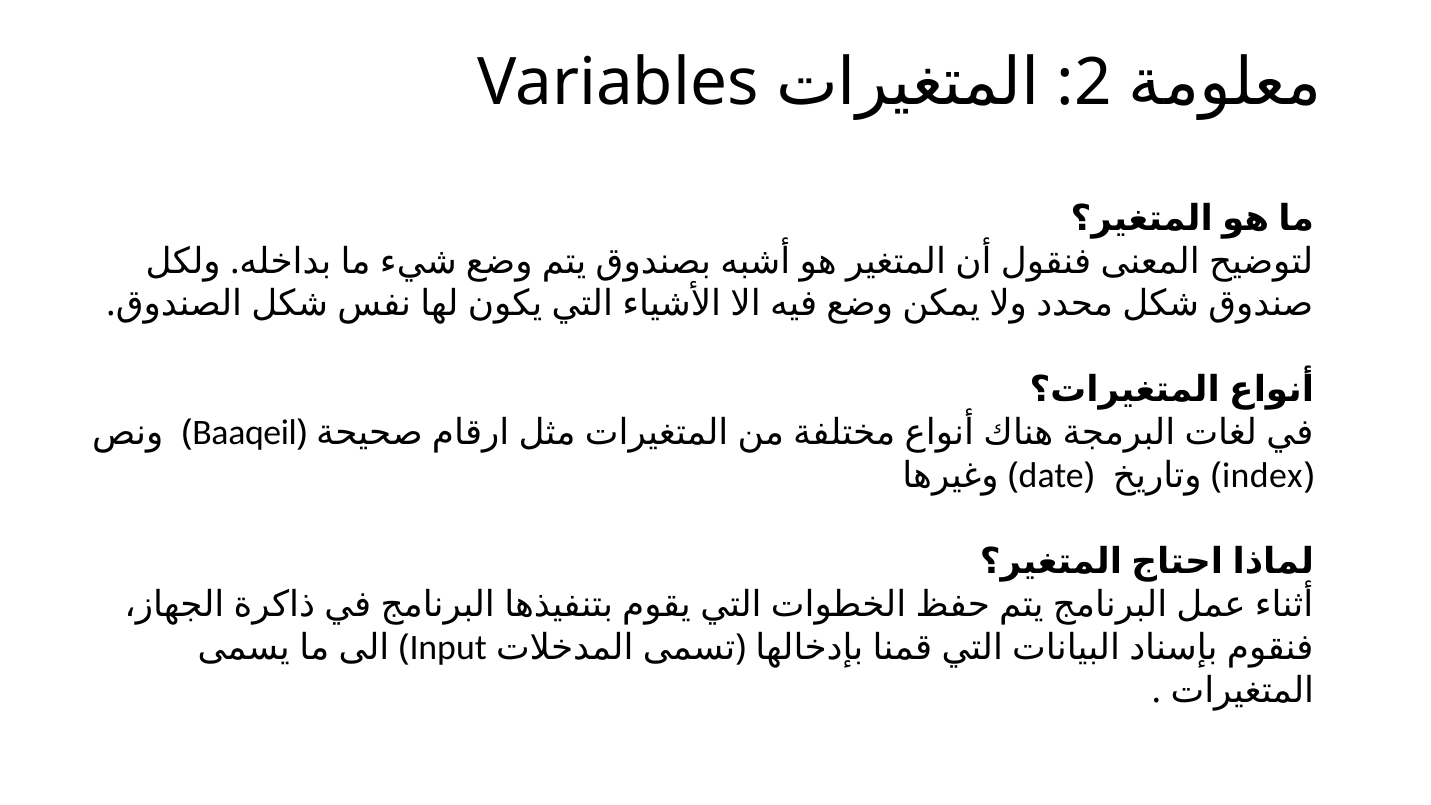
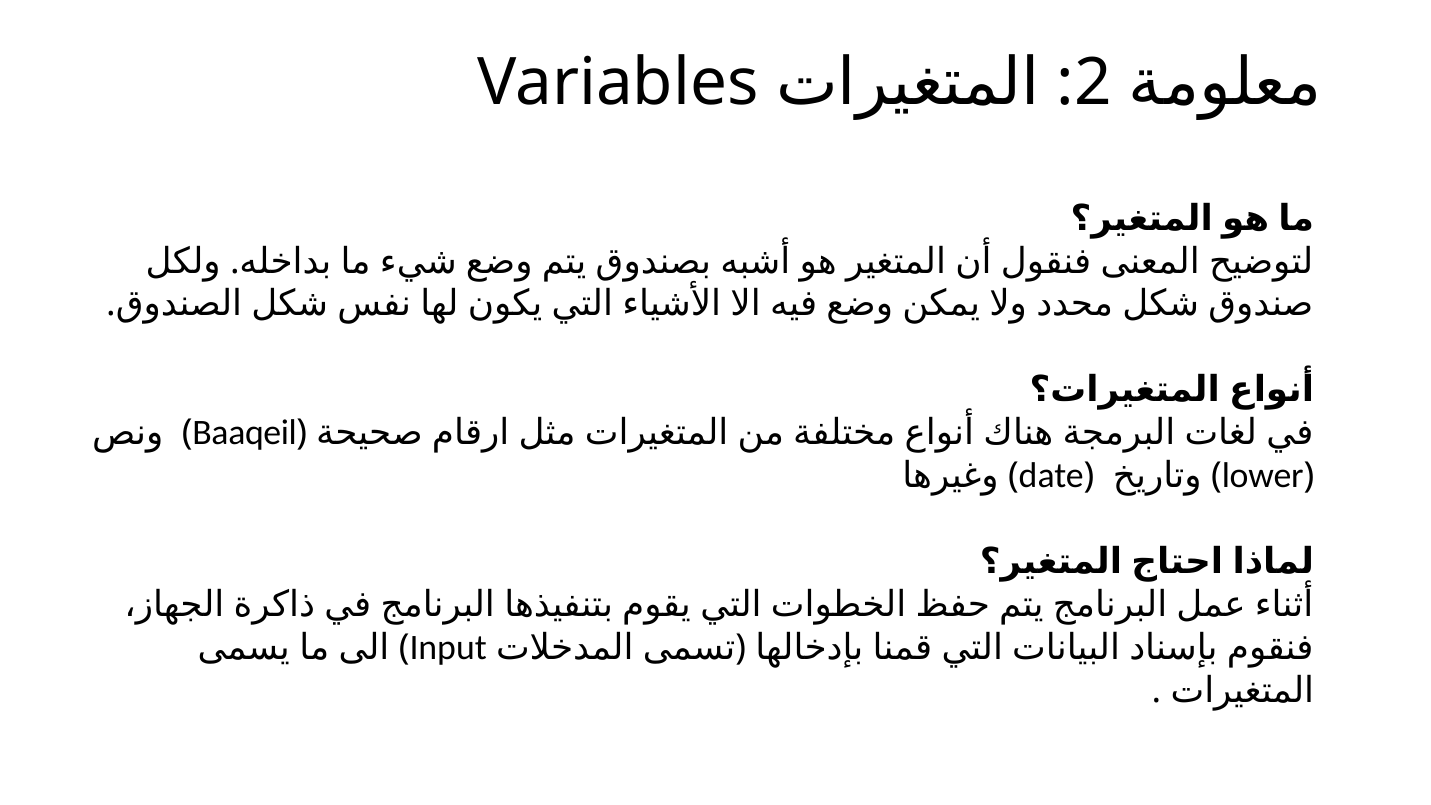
index: index -> lower (1263, 476)
